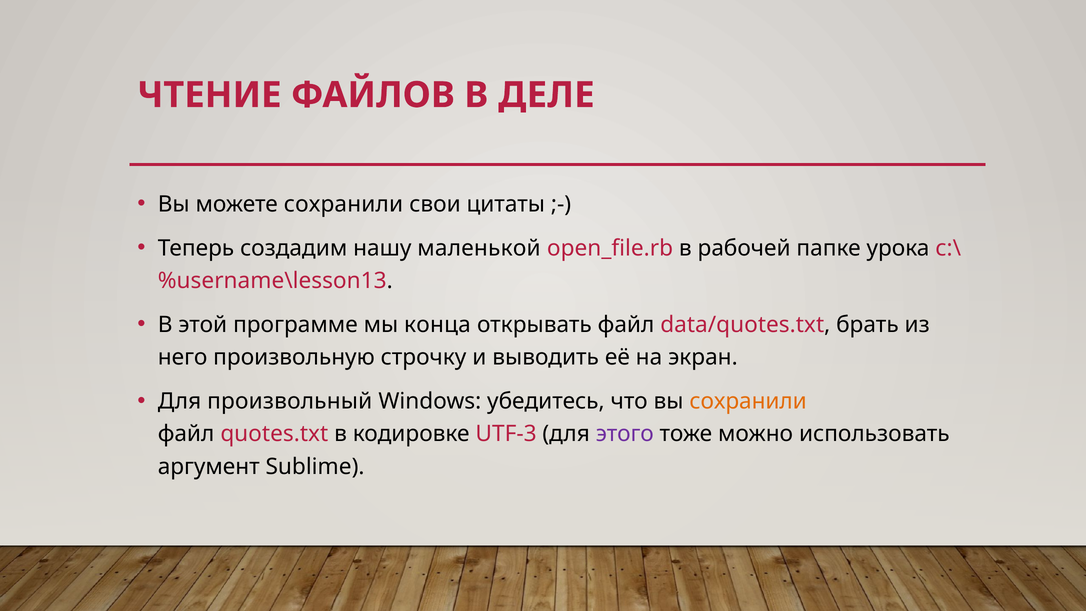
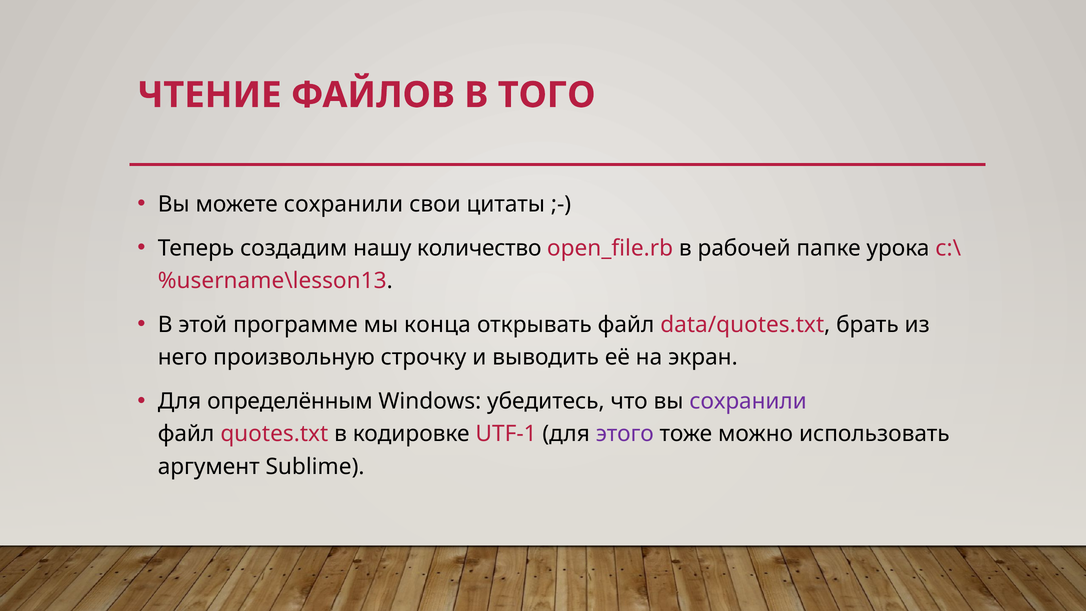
ДЕЛЕ: ДЕЛЕ -> ТОГО (547, 95)
маленькой: маленькой -> количество (479, 248)
произвольный: произвольный -> определённым (290, 401)
сохранили colour: orange -> purple (748, 401)
UTF-3: UTF-3 -> UTF-1 (506, 434)
